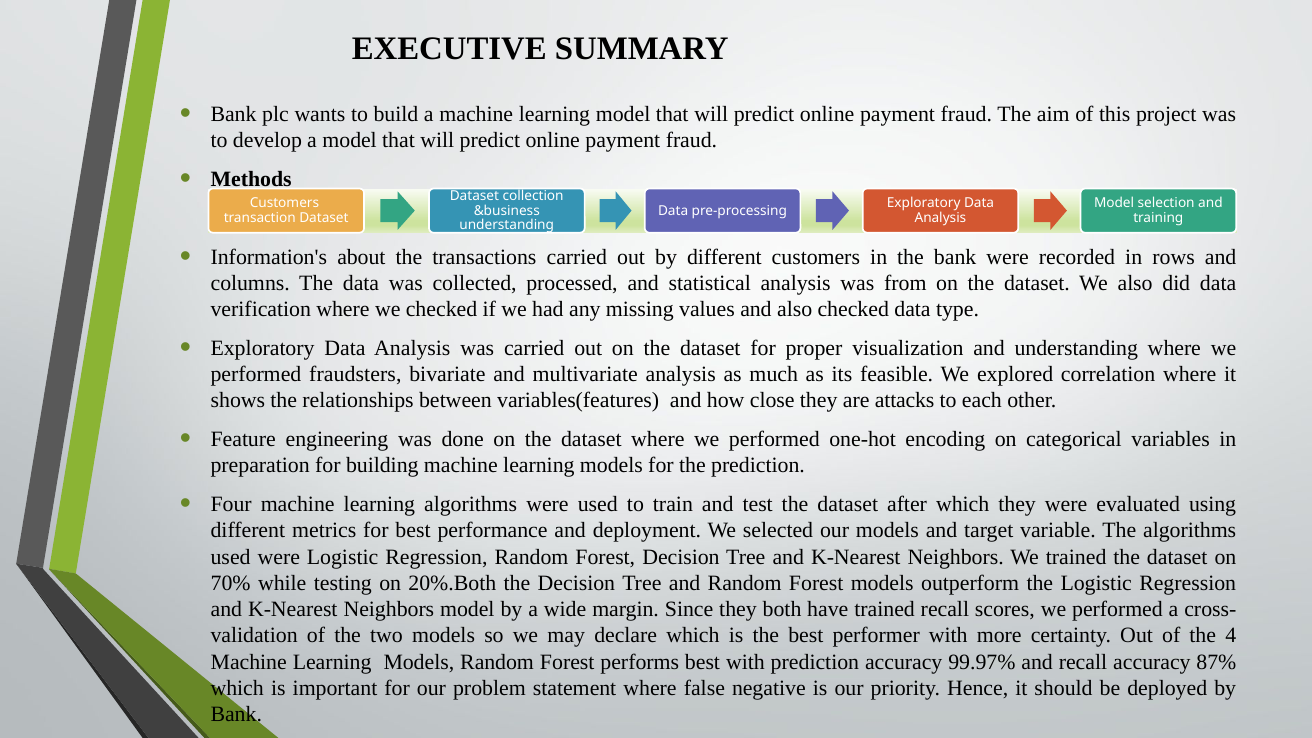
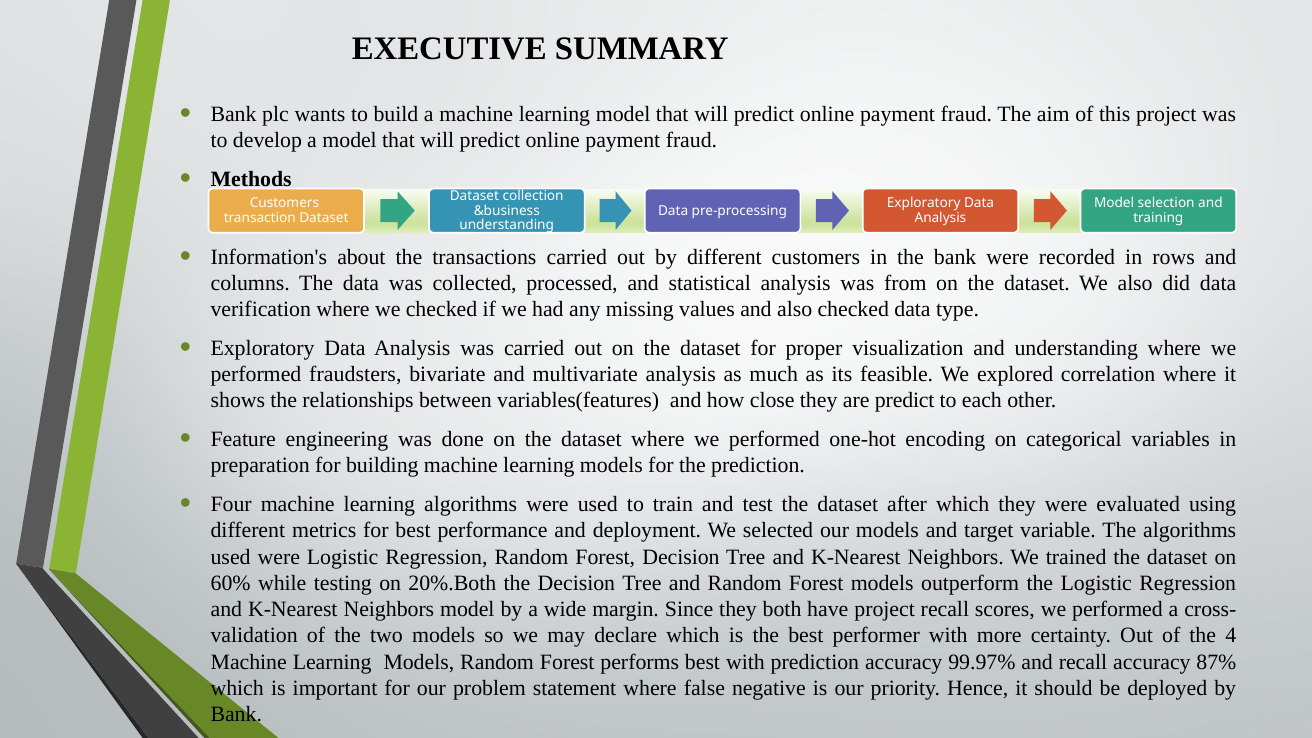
are attacks: attacks -> predict (905, 401)
70%: 70% -> 60% (231, 583)
have trained: trained -> project (885, 609)
